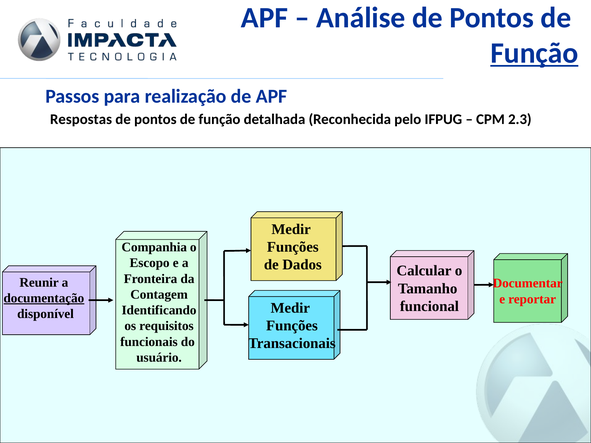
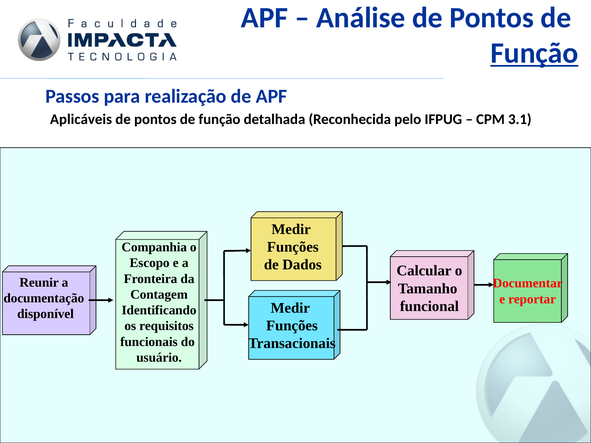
Respostas: Respostas -> Aplicáveis (81, 119)
2.3: 2.3 -> 3.1 (520, 119)
documentação underline: present -> none (44, 298)
